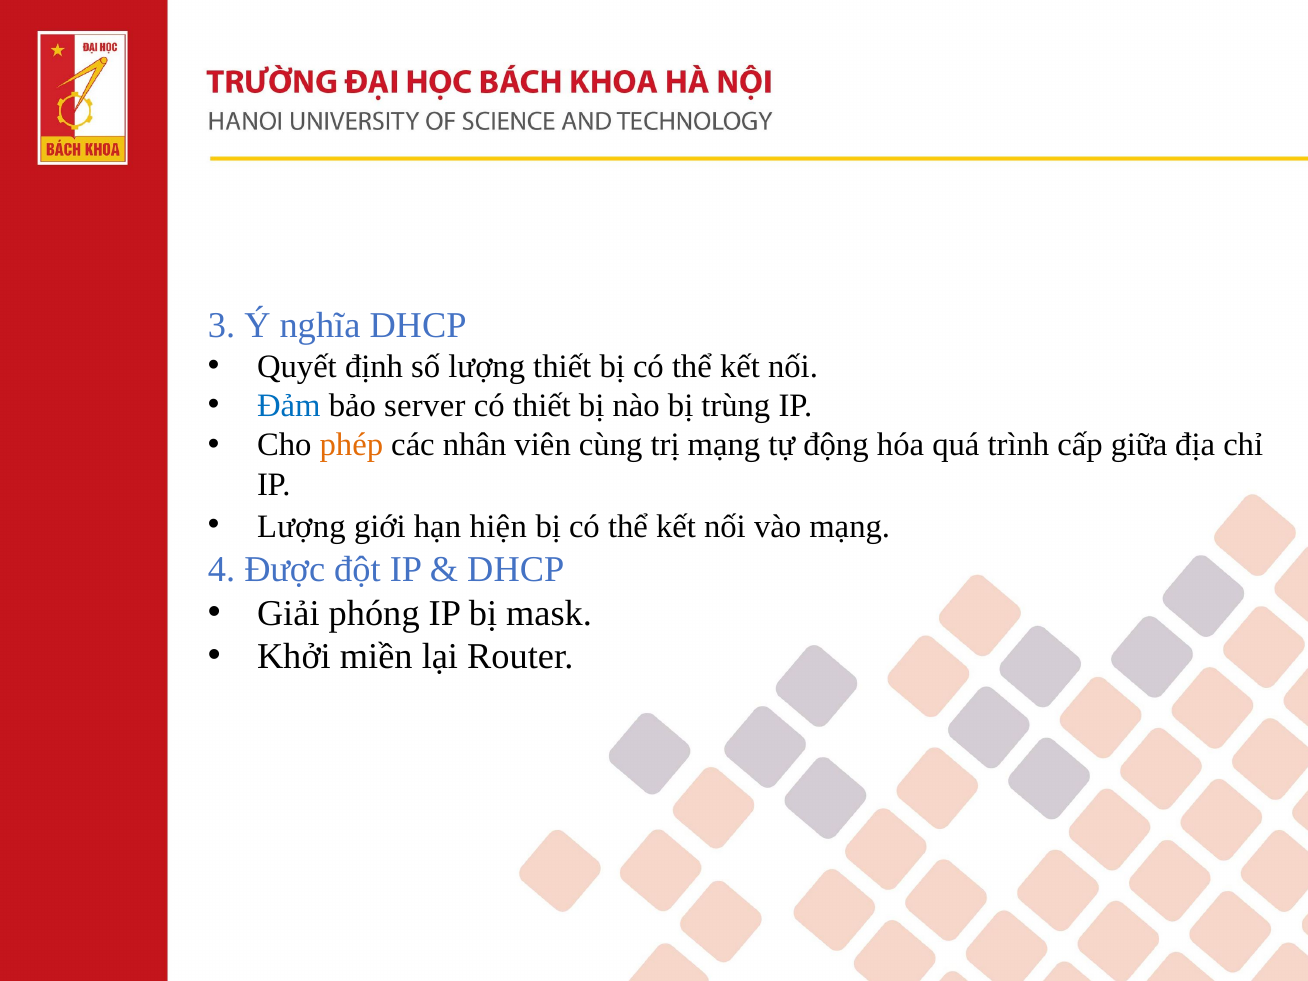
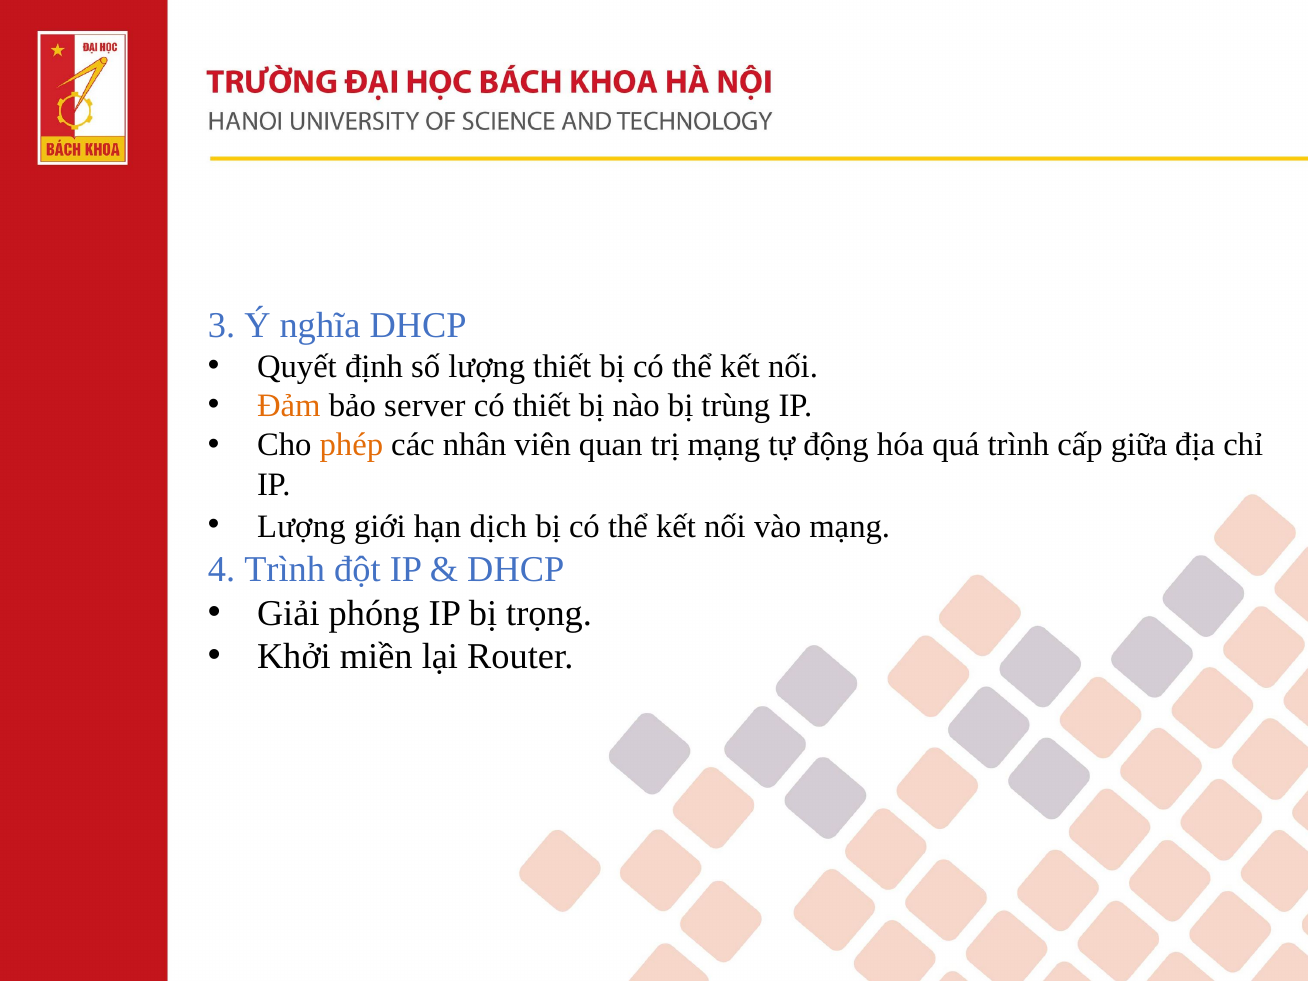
Đảm colour: blue -> orange (289, 406)
cùng: cùng -> quan (611, 445)
hiện: hiện -> dịch (498, 527)
4 Được: Được -> Trình (285, 570)
mask: mask -> trọng (549, 613)
